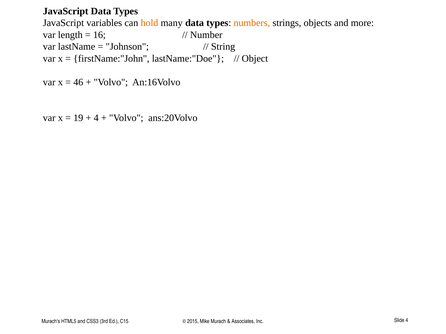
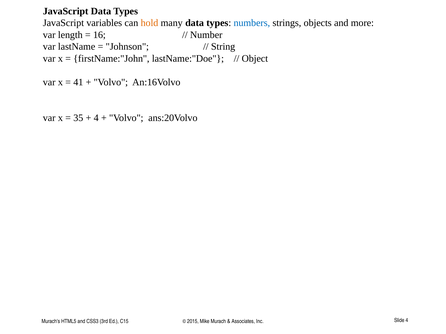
numbers colour: orange -> blue (252, 23)
46: 46 -> 41 (78, 82)
19: 19 -> 35 (78, 118)
